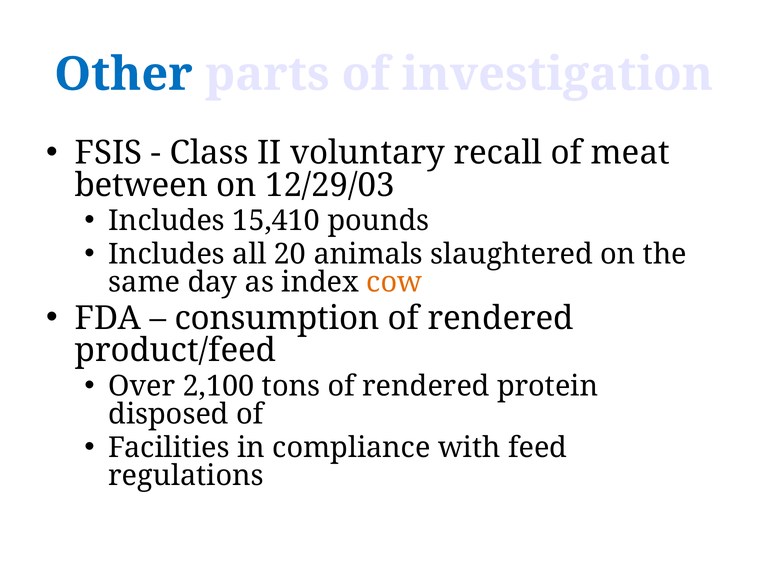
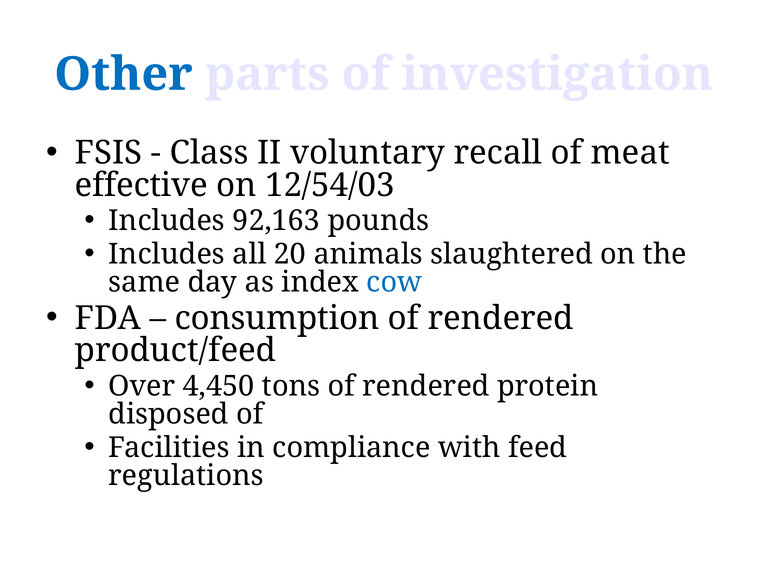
between: between -> effective (141, 185)
12/29/03: 12/29/03 -> 12/54/03 (330, 185)
15,410: 15,410 -> 92,163 (276, 221)
cow colour: orange -> blue (394, 282)
2,100: 2,100 -> 4,450 (219, 386)
